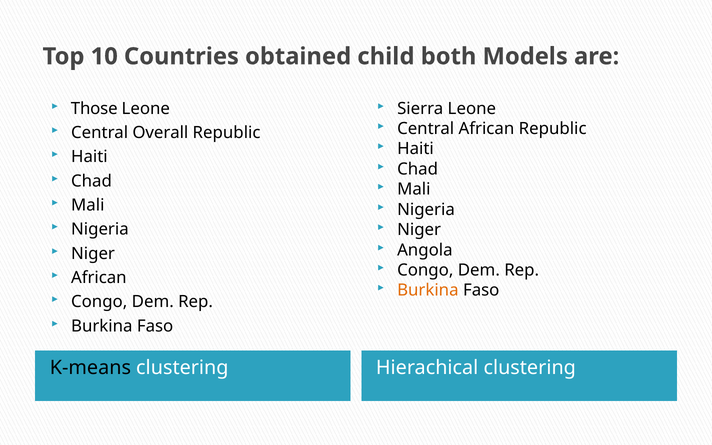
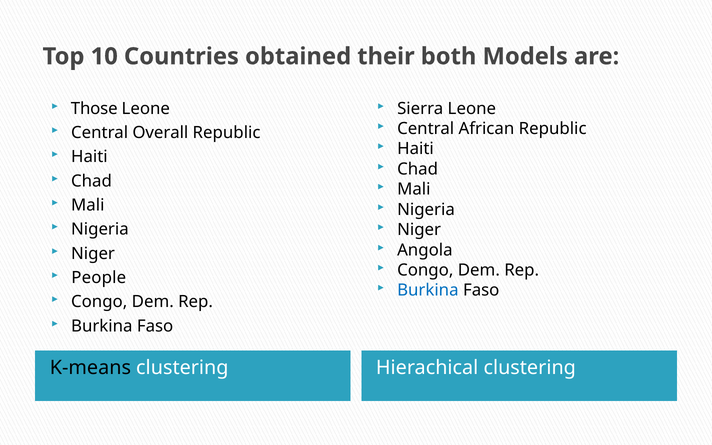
child: child -> their (386, 56)
African: African -> People (99, 278)
Burkina colour: orange -> blue (428, 290)
